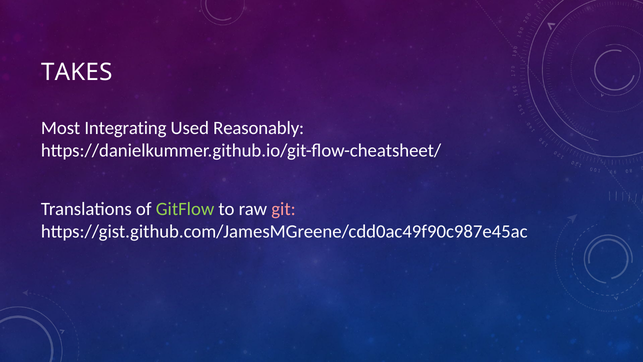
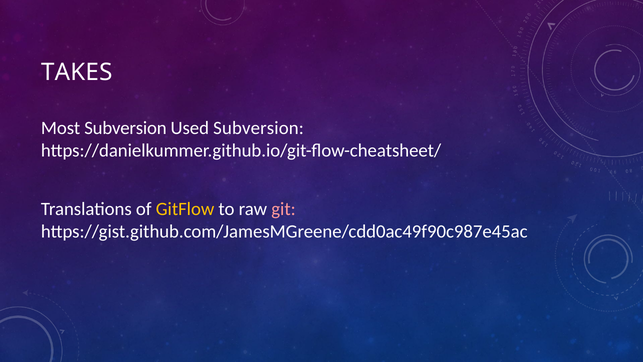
Most Integrating: Integrating -> Subversion (125, 128)
Used Reasonably: Reasonably -> Subversion (259, 128)
GitFlow colour: light green -> yellow (185, 209)
